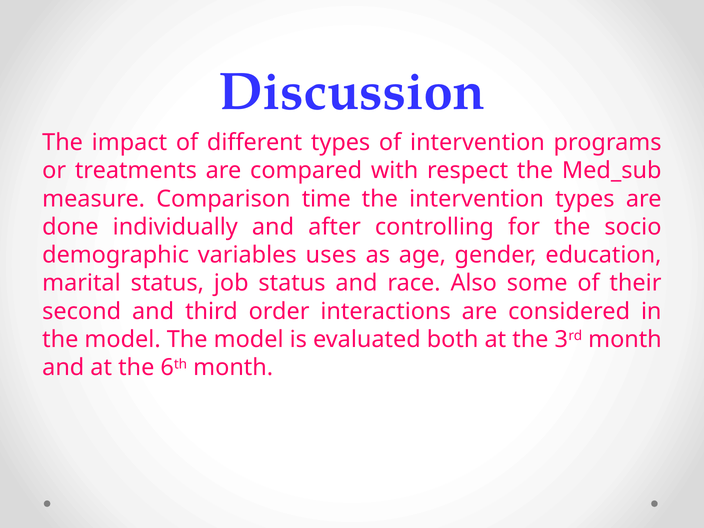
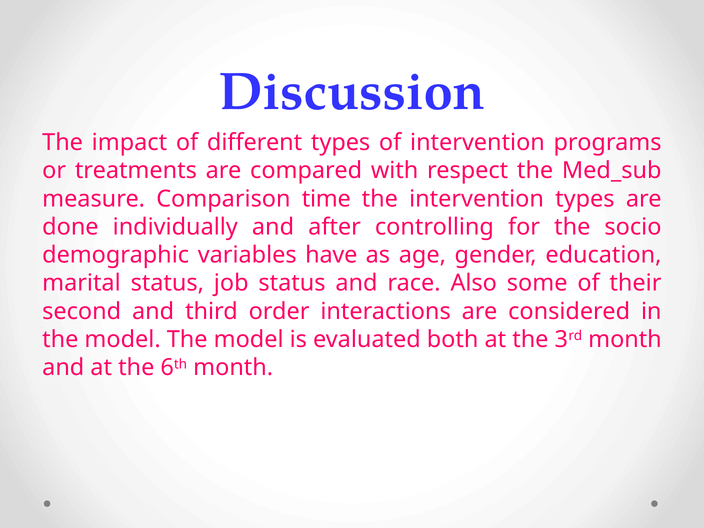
uses: uses -> have (331, 255)
